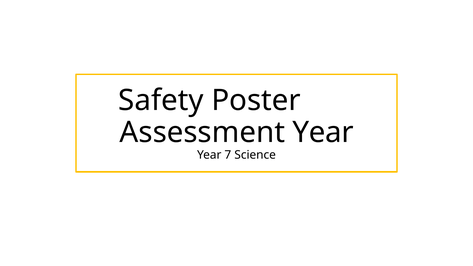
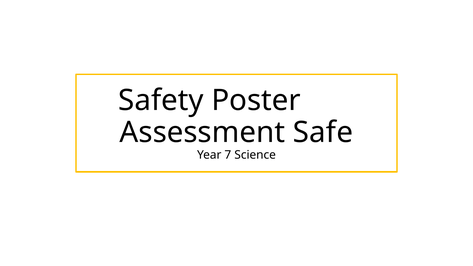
Assessment Year: Year -> Safe (323, 132)
